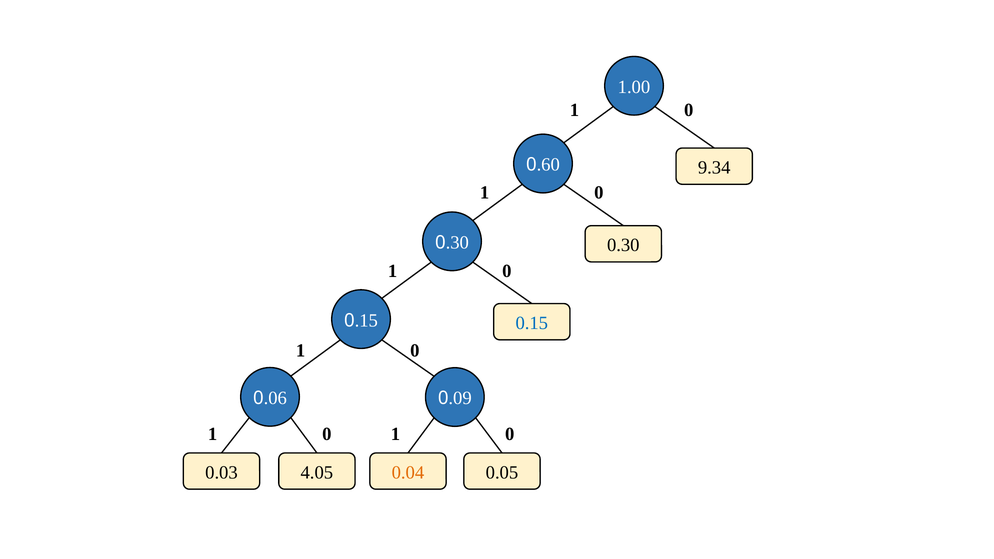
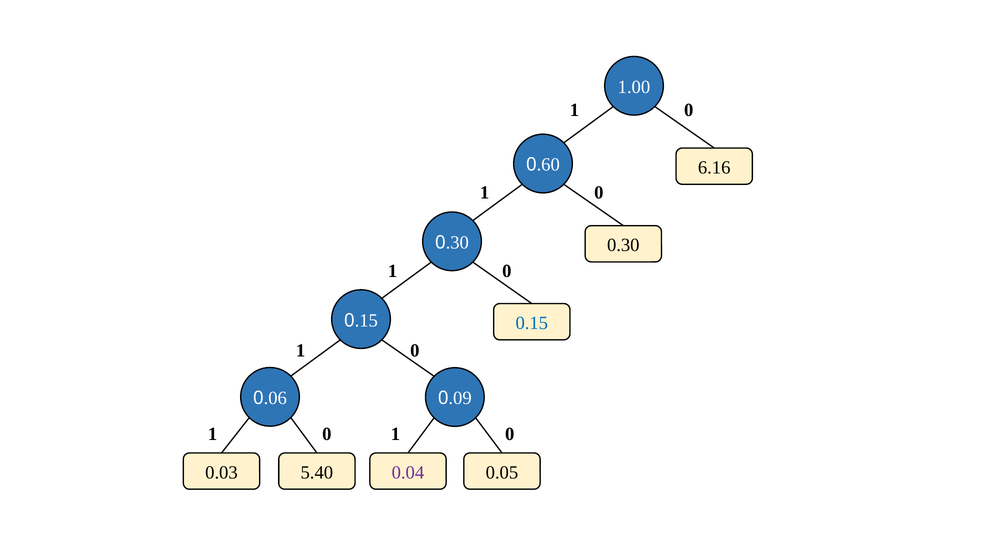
9.34: 9.34 -> 6.16 (714, 167)
4.05: 4.05 -> 5.40 (317, 472)
0.04 colour: orange -> purple (408, 472)
